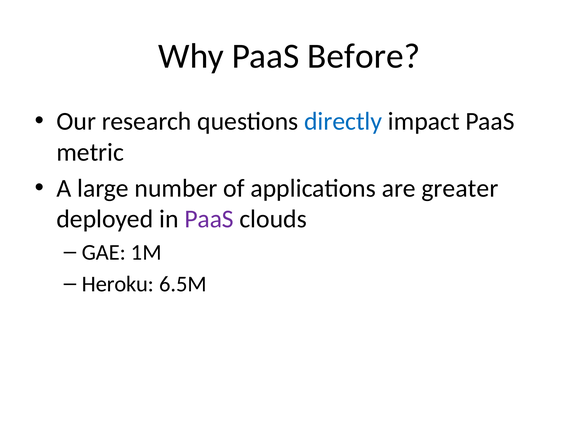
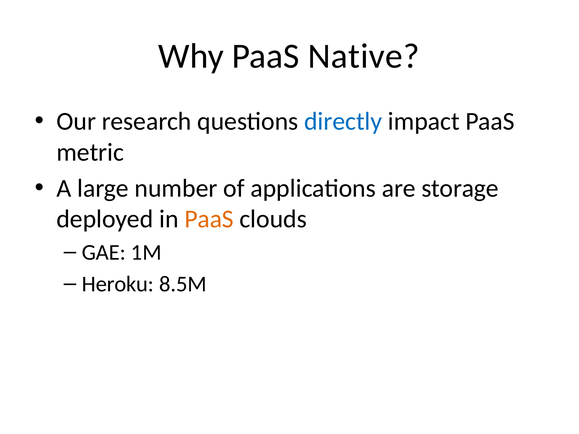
Before: Before -> Native (364, 56)
greater: greater -> storage (460, 188)
PaaS colour: purple -> orange (209, 219)
6.5M: 6.5M -> 8.5M (183, 284)
